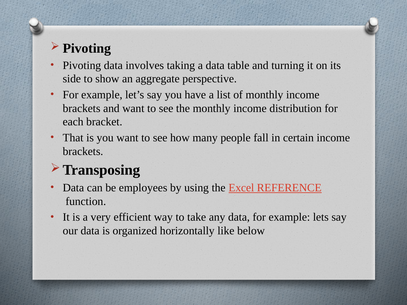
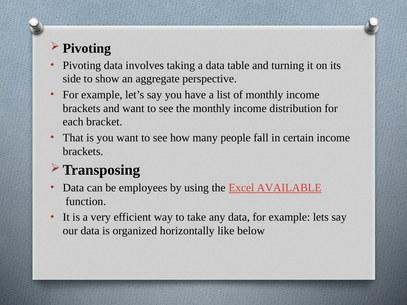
REFERENCE: REFERENCE -> AVAILABLE (289, 188)
